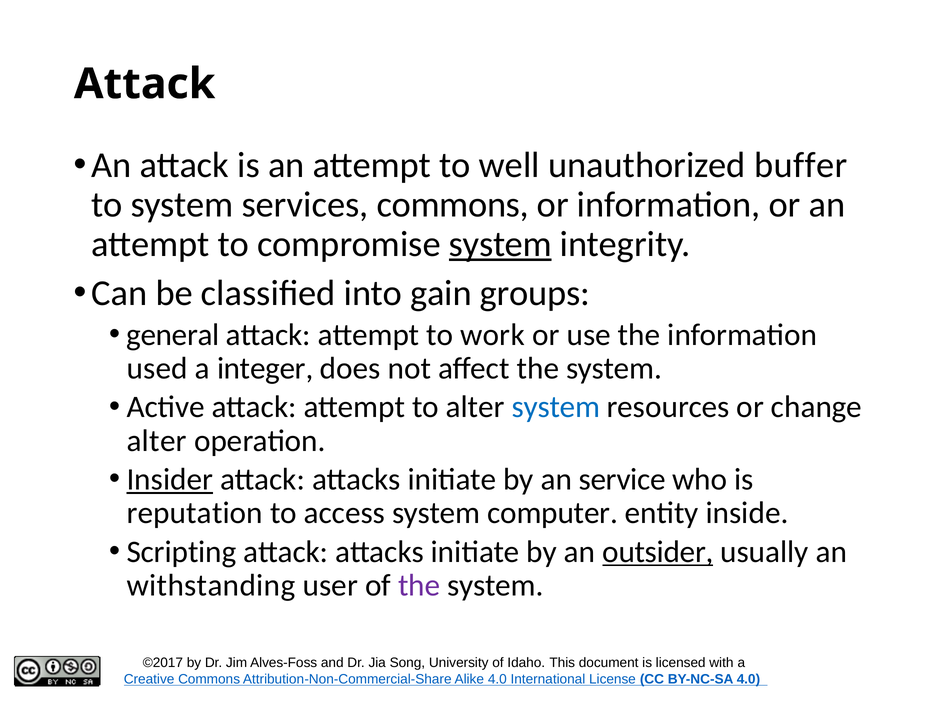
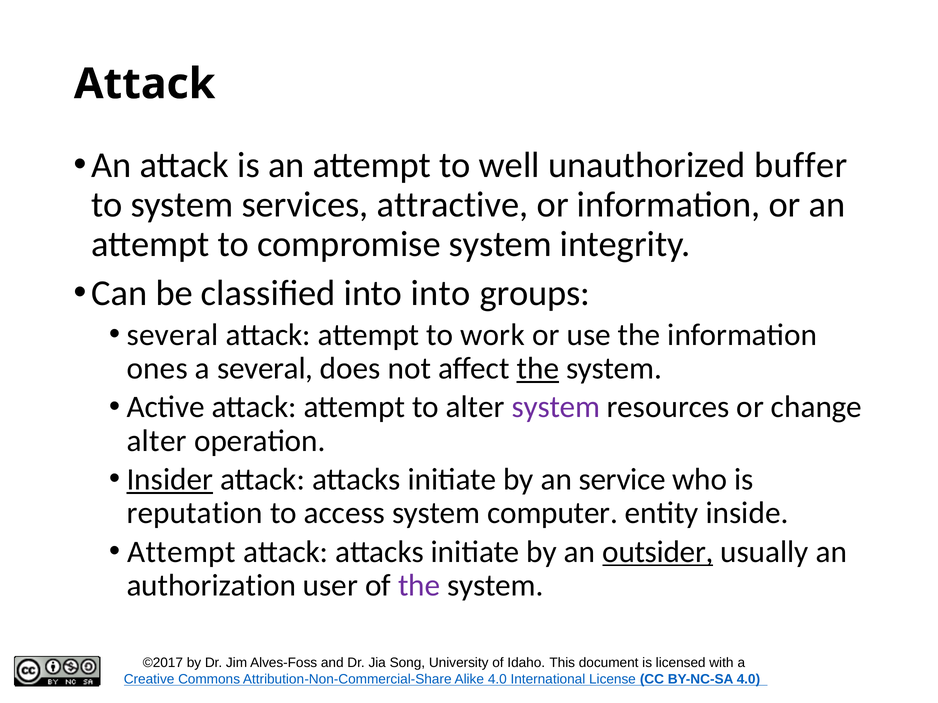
services commons: commons -> attractive (453, 205)
system underline: present -> none (500, 244)
into gain: gain -> into (441, 294)
general: general -> several (173, 335)
used: used -> ones (157, 369)
a integer: integer -> several (265, 369)
the underline: none -> present (538, 369)
system colour: blue -> purple (556, 407)
Scripting: Scripting -> Attempt (181, 552)
withstanding: withstanding -> authorization (211, 586)
